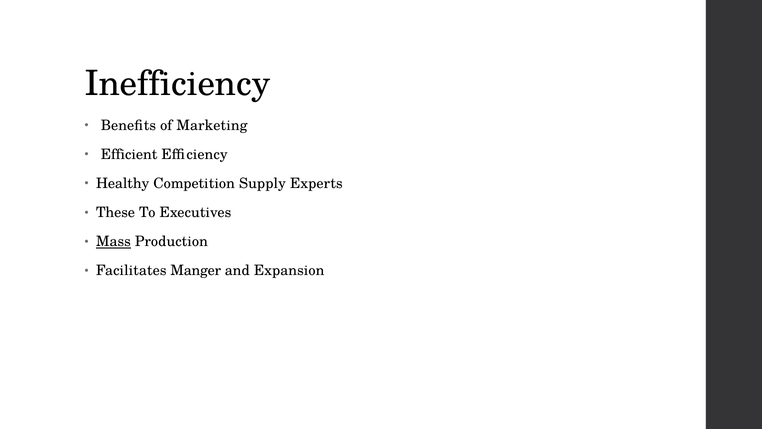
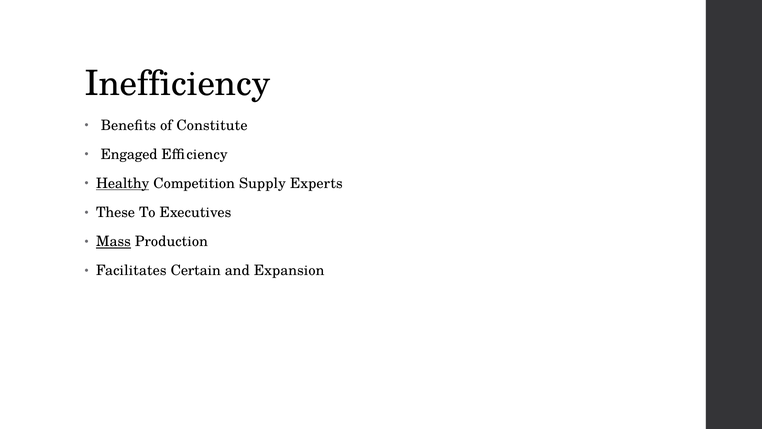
Marketing: Marketing -> Constitute (212, 125)
Efficient: Efficient -> Engaged (129, 154)
Healthy underline: none -> present (123, 183)
Manger: Manger -> Certain (196, 270)
